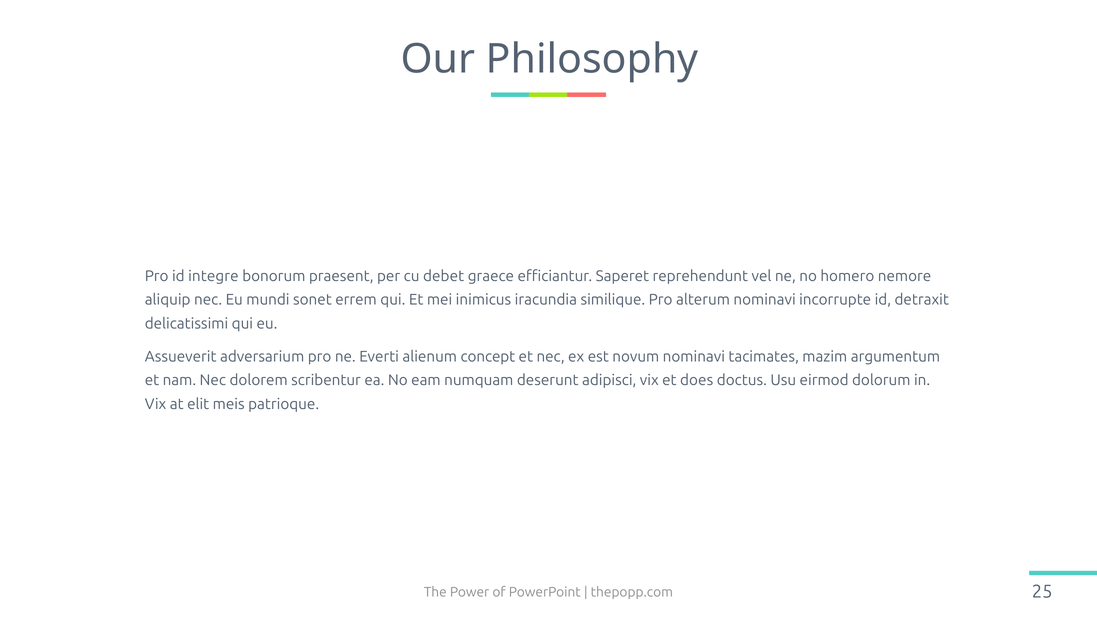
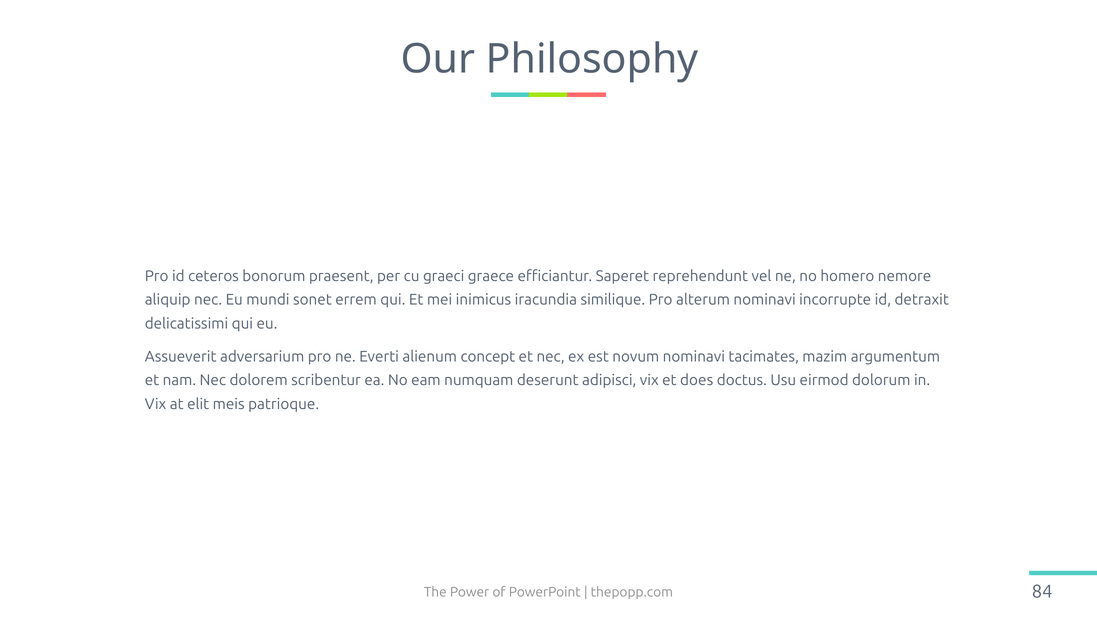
integre: integre -> ceteros (213, 276)
debet: debet -> graeci (444, 276)
25: 25 -> 84 (1042, 592)
